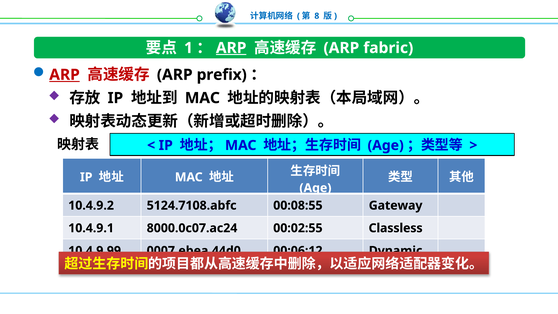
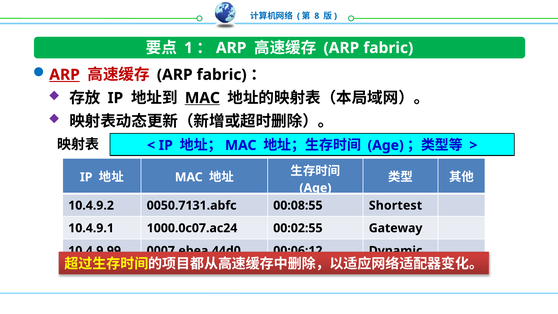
ARP underline: present -> none (231, 48)
prefix: prefix -> fabric (222, 75)
MAC underline: none -> present (202, 98)
5124.7108.abfc: 5124.7108.abfc -> 0050.7131.abfc (192, 205)
Gateway: Gateway -> Shortest (395, 205)
8000.0c07.ac24: 8000.0c07.ac24 -> 1000.0c07.ac24 (192, 228)
Classless: Classless -> Gateway (396, 228)
